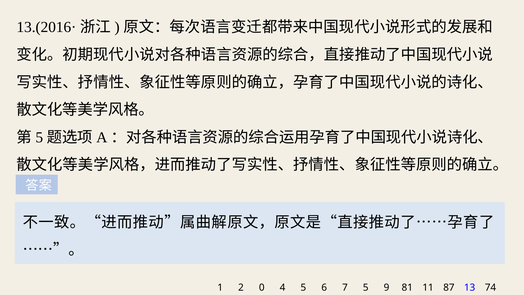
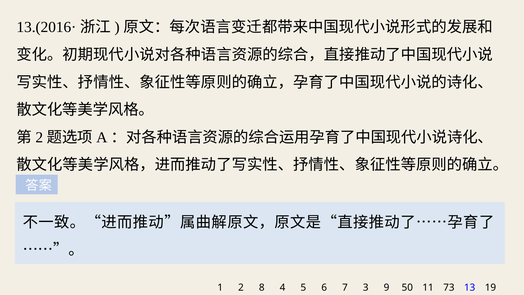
5: 5 -> 2 (39, 137)
0: 0 -> 8 (262, 287)
5 5: 5 -> 3 (366, 287)
81: 81 -> 50 (407, 287)
87: 87 -> 73 (449, 287)
74: 74 -> 19 (490, 287)
